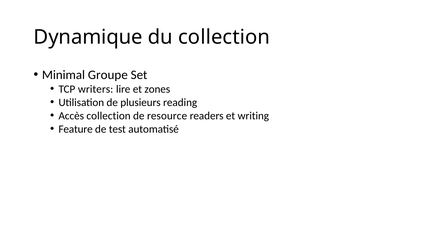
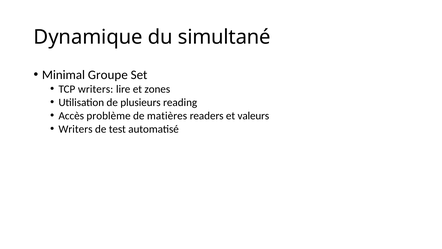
du collection: collection -> simultané (224, 37)
Accès collection: collection -> problème (109, 116)
resource: resource -> matières (167, 116)
writing: writing -> valeurs (253, 116)
Feature: Feature -> Writers (76, 129)
